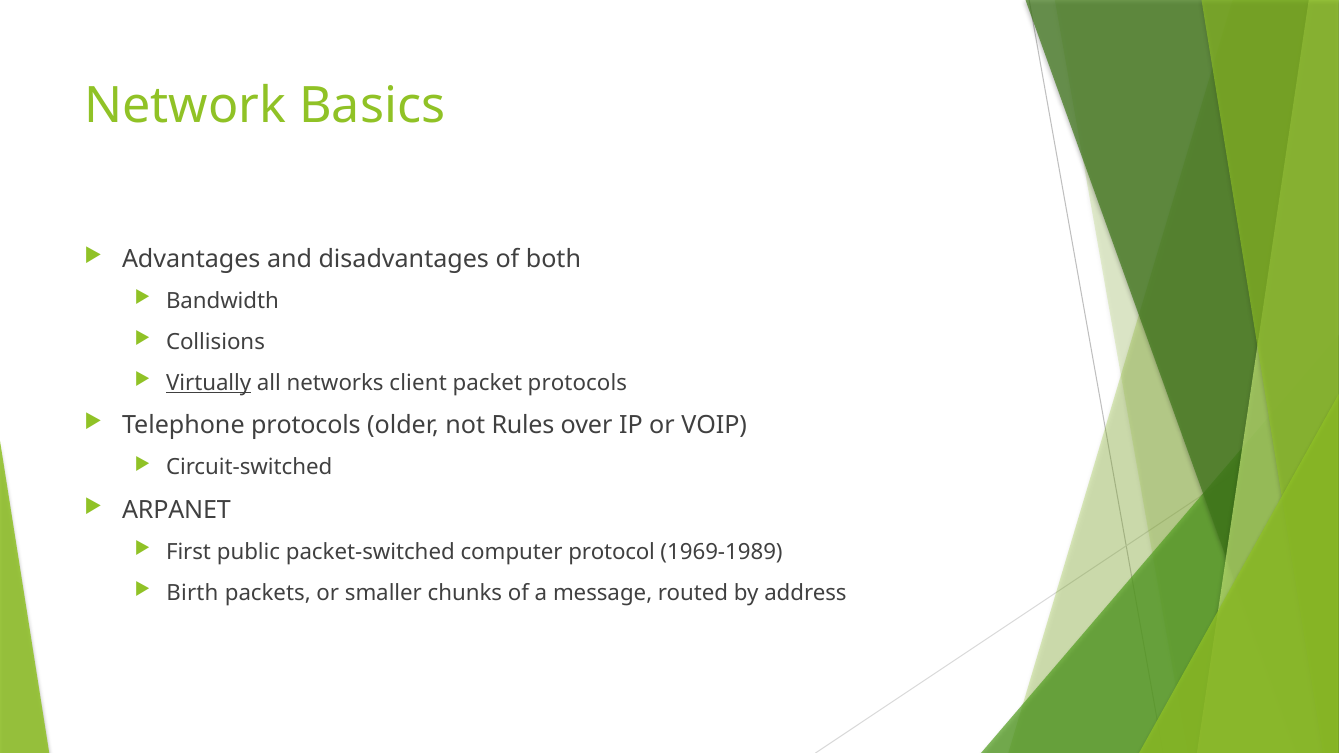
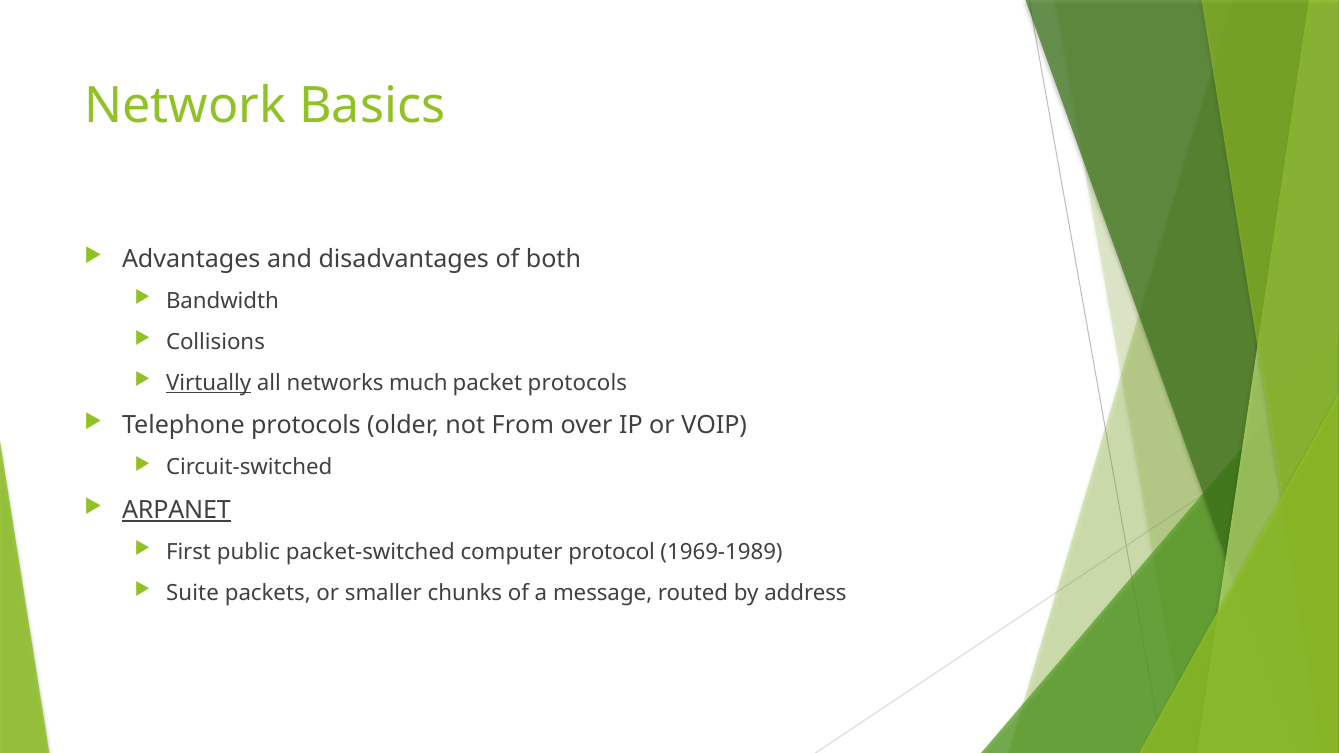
client: client -> much (418, 383)
Rules: Rules -> From (523, 425)
ARPANET underline: none -> present (176, 510)
Birth: Birth -> Suite (192, 593)
